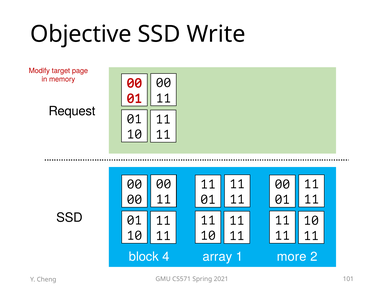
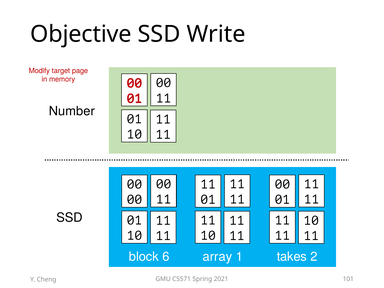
Request: Request -> Number (72, 111)
4: 4 -> 6 (166, 257)
more: more -> takes (292, 257)
